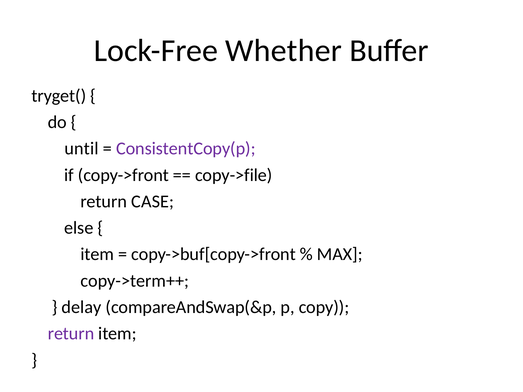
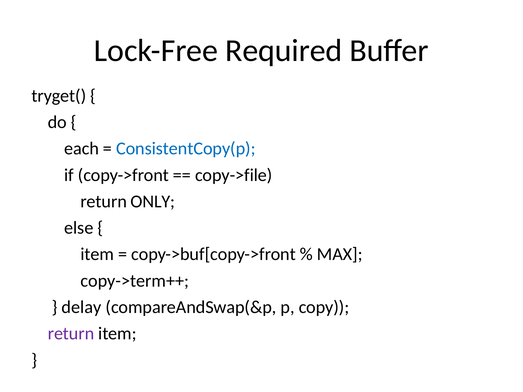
Whether: Whether -> Required (284, 51)
until: until -> each (82, 149)
ConsistentCopy(p colour: purple -> blue (186, 149)
CASE: CASE -> ONLY (153, 202)
